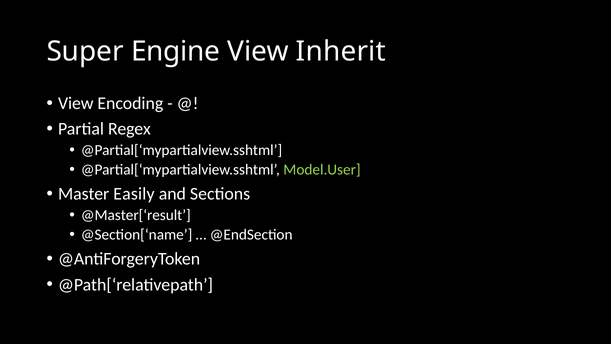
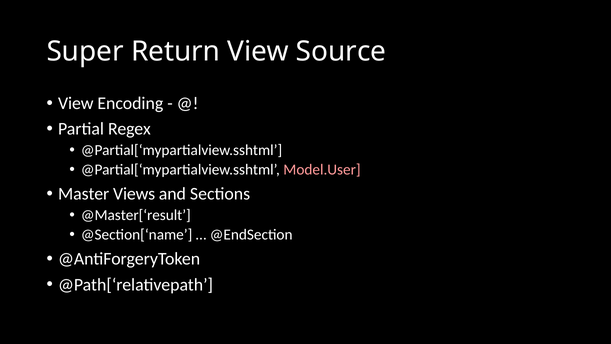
Engine: Engine -> Return (176, 51)
Inherit: Inherit -> Source (341, 51)
Model.User colour: light green -> pink (322, 170)
Easily: Easily -> Views (134, 194)
